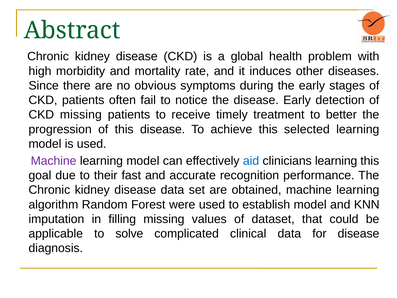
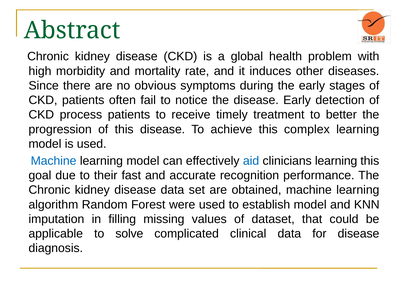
CKD missing: missing -> process (81, 115)
selected: selected -> complex (307, 129)
Machine colour: purple -> blue (54, 161)
